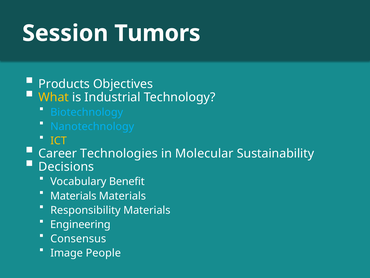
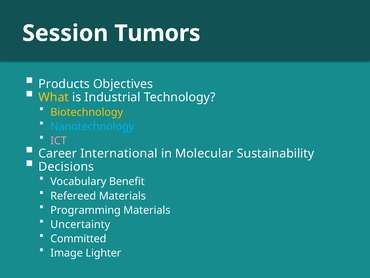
Biotechnology colour: light blue -> yellow (87, 112)
ICT colour: yellow -> pink (59, 140)
Technologies: Technologies -> International (119, 153)
Materials: Materials -> Refereed (73, 196)
Responsibility: Responsibility -> Programming (85, 210)
Engineering: Engineering -> Uncertainty (80, 224)
Consensus: Consensus -> Committed (78, 238)
People: People -> Lighter (103, 253)
